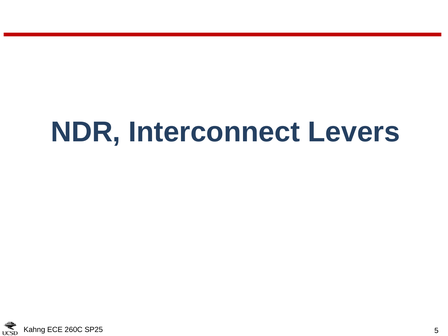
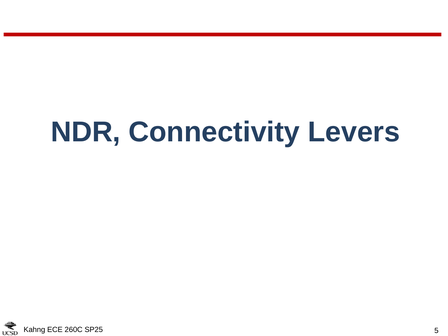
Interconnect: Interconnect -> Connectivity (214, 132)
